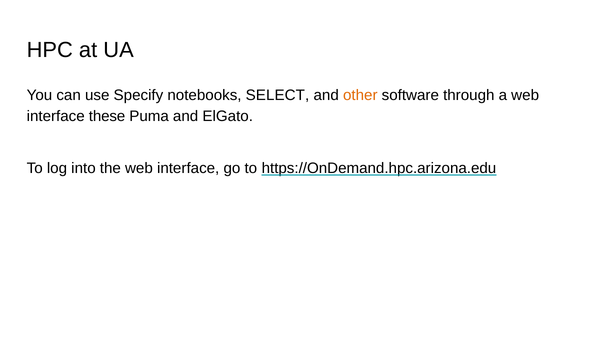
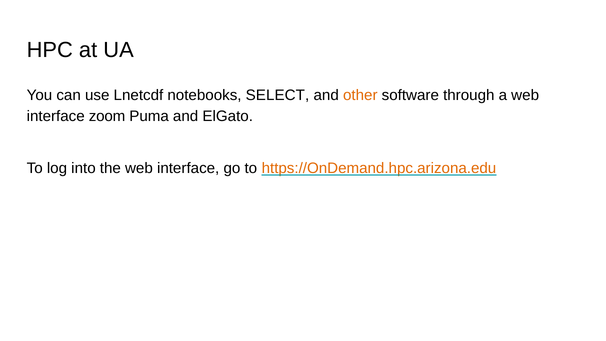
Specify: Specify -> Lnetcdf (138, 95)
these: these -> zoom (107, 116)
https://OnDemand.hpc.arizona.edu colour: black -> orange (379, 168)
